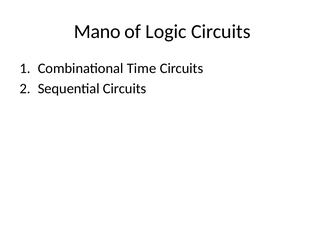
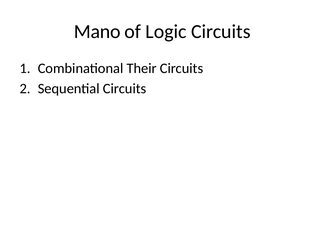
Time: Time -> Their (142, 68)
